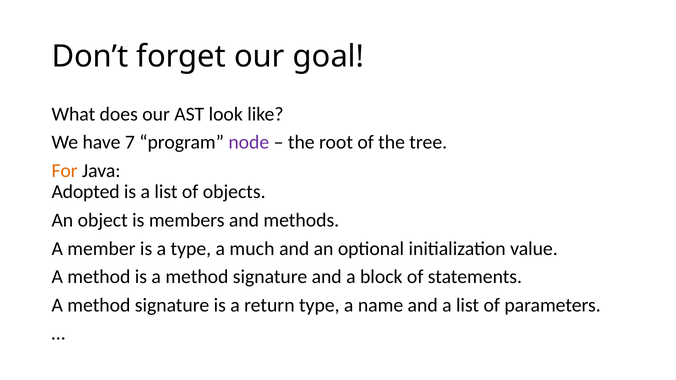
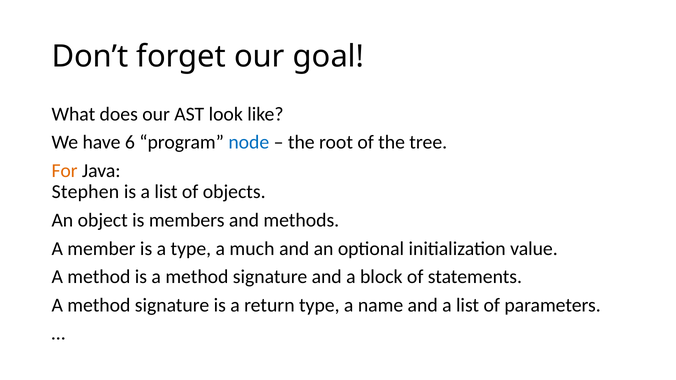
7: 7 -> 6 (130, 143)
node colour: purple -> blue (249, 143)
Adopted: Adopted -> Stephen (85, 192)
